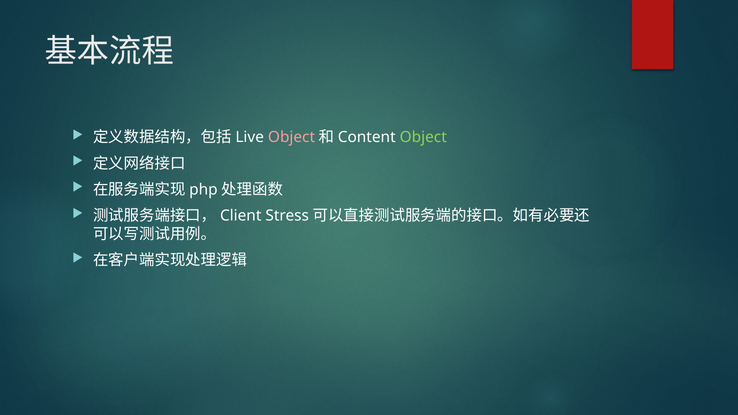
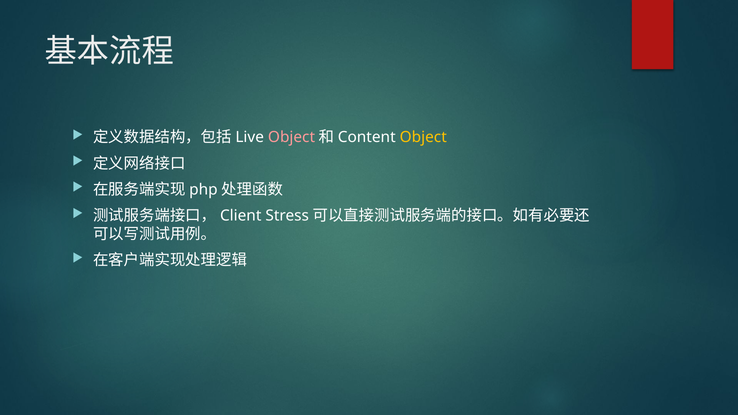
Object colour: light green -> yellow (423, 137)
